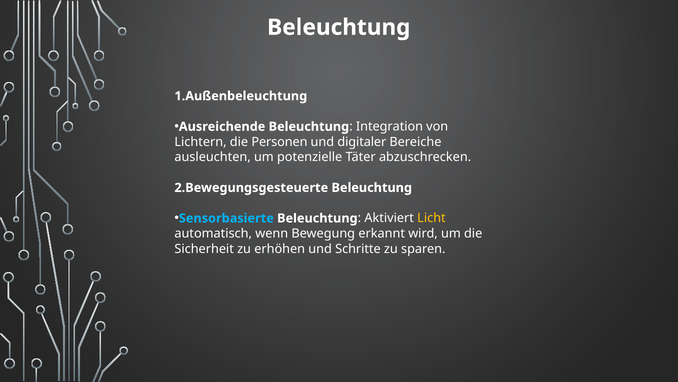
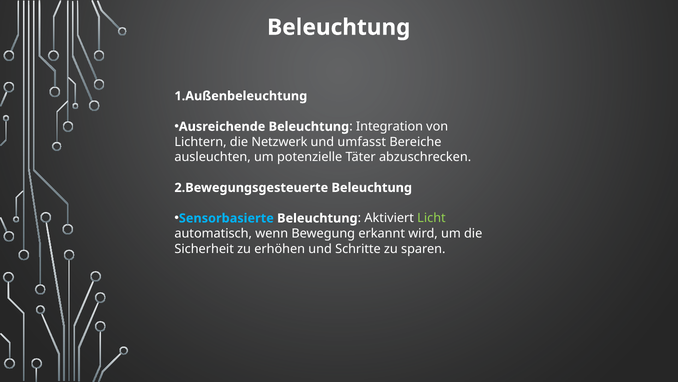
Personen: Personen -> Netzwerk (279, 142)
digitaler: digitaler -> umfasst (362, 142)
Licht colour: yellow -> light green (431, 218)
